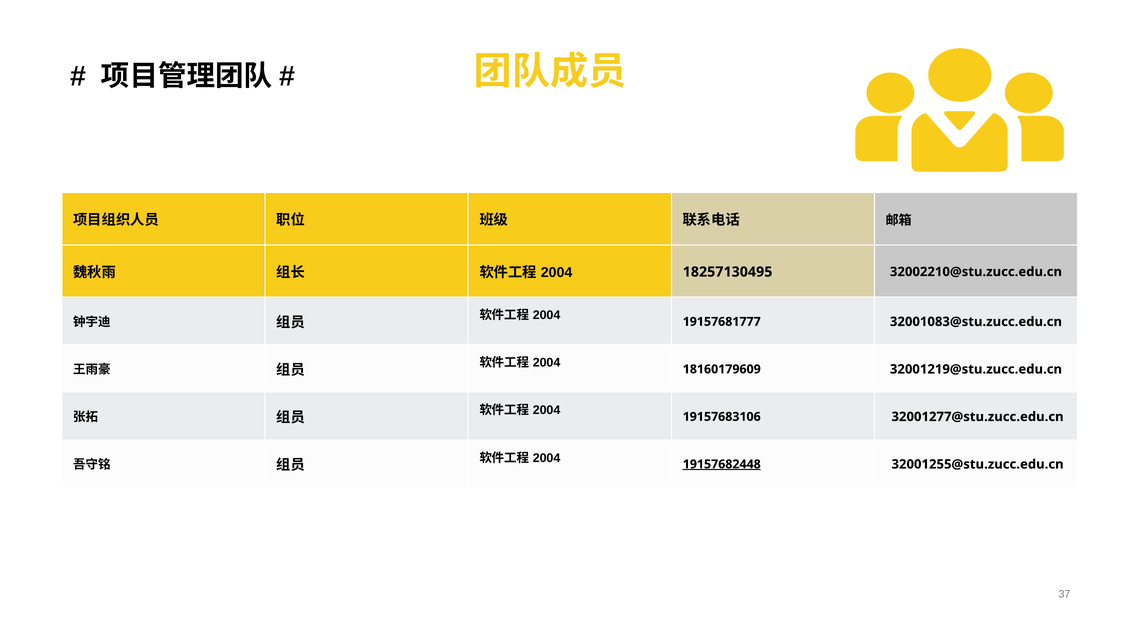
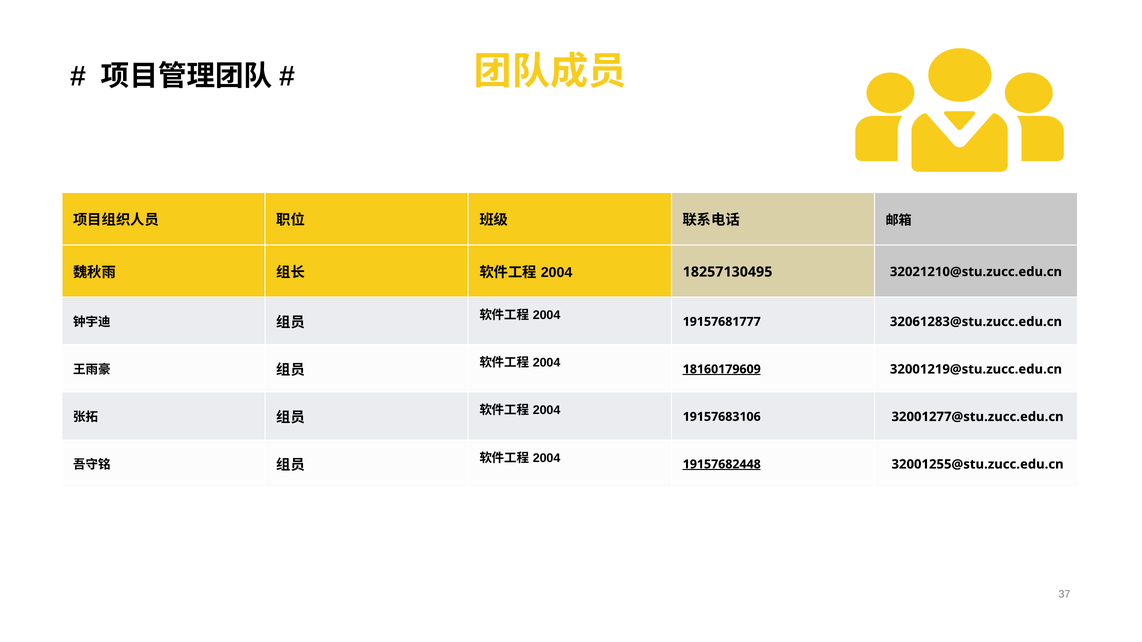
32002210@stu.zucc.edu.cn: 32002210@stu.zucc.edu.cn -> 32021210@stu.zucc.edu.cn (976, 272)
32001083@stu.zucc.edu.cn: 32001083@stu.zucc.edu.cn -> 32061283@stu.zucc.edu.cn (976, 322)
18160179609 underline: none -> present (722, 369)
